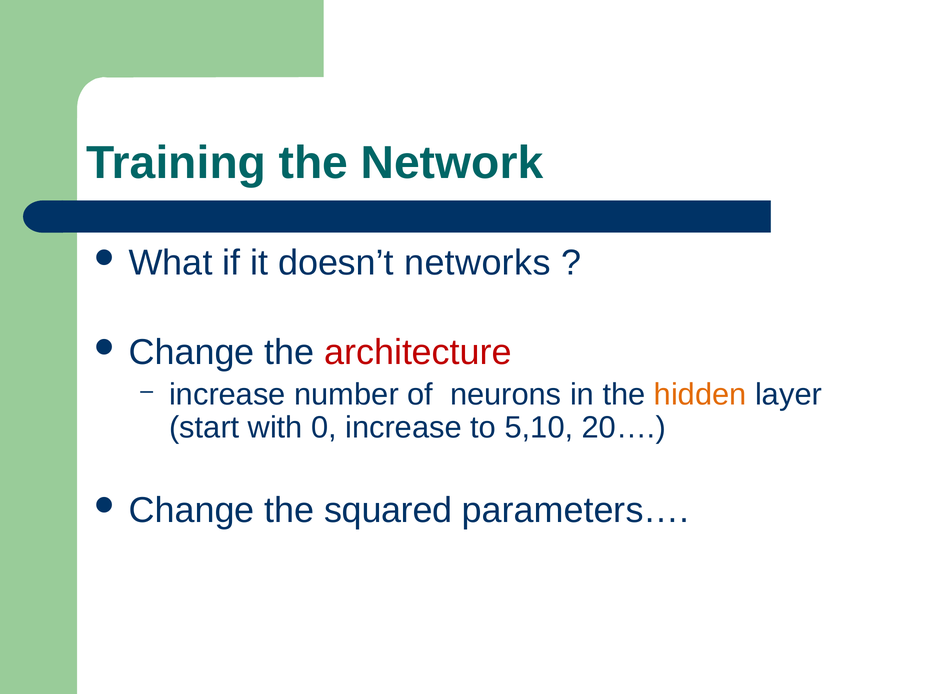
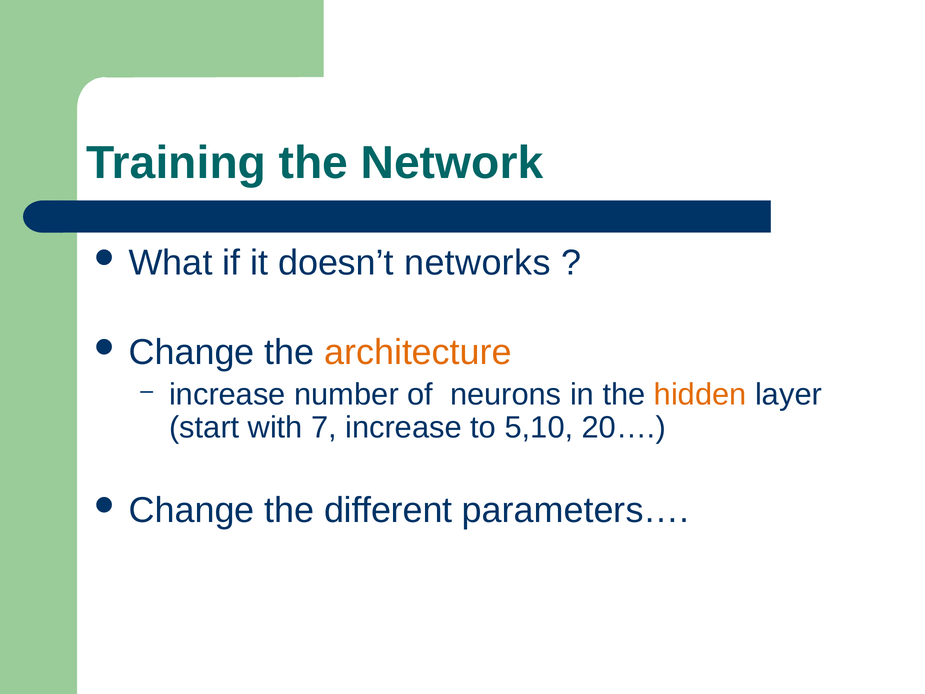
architecture colour: red -> orange (418, 352)
0: 0 -> 7 (324, 428)
squared: squared -> different (388, 510)
